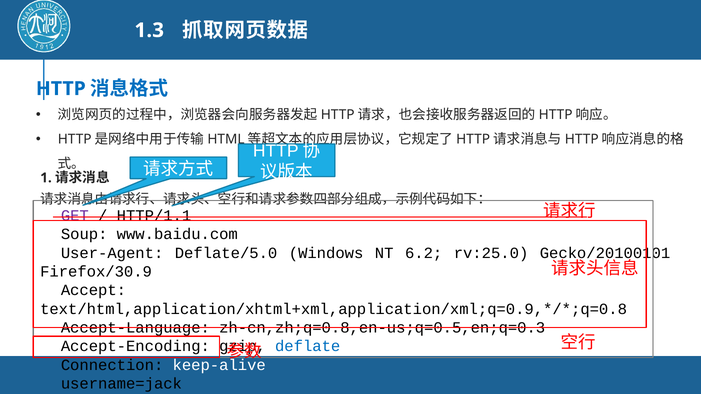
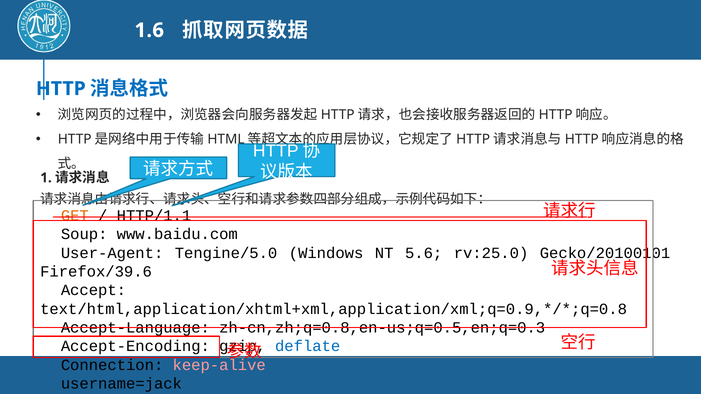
1.3: 1.3 -> 1.6 (149, 30)
GET colour: purple -> orange (75, 216)
Deflate/5.0: Deflate/5.0 -> Tengine/5.0 (226, 253)
6.2: 6.2 -> 5.6 (424, 253)
Firefox/30.9: Firefox/30.9 -> Firefox/39.6 (96, 272)
keep-alive colour: white -> pink (219, 365)
